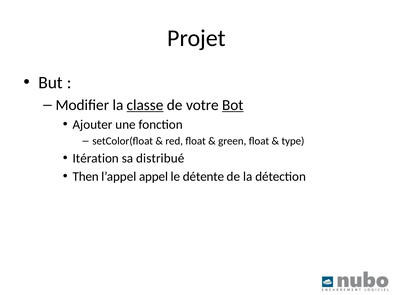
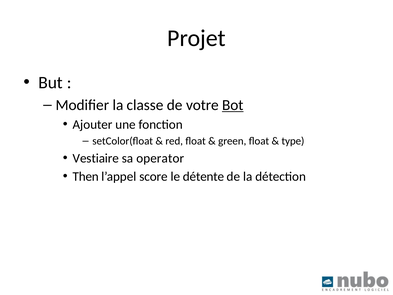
classe underline: present -> none (145, 105)
Itération: Itération -> Vestiaire (96, 158)
distribué: distribué -> operator (160, 158)
appel: appel -> score (153, 176)
